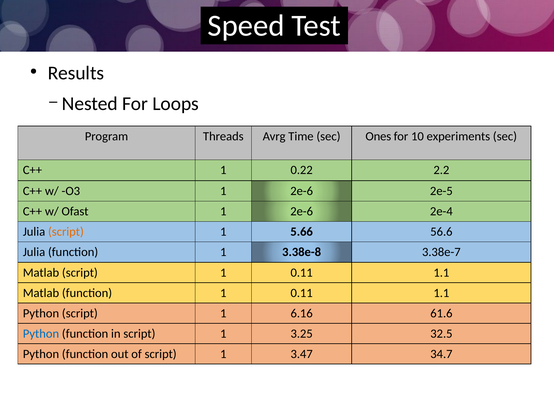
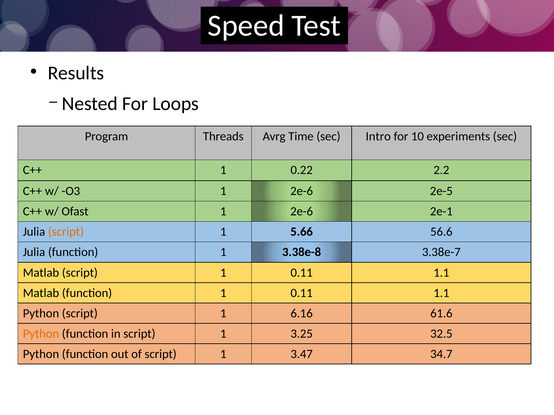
Ones: Ones -> Intro (378, 137)
2e-4: 2e-4 -> 2e-1 (441, 212)
Python colour: blue -> orange (41, 334)
